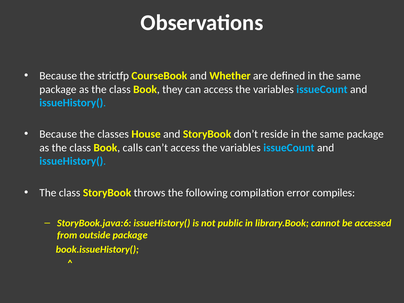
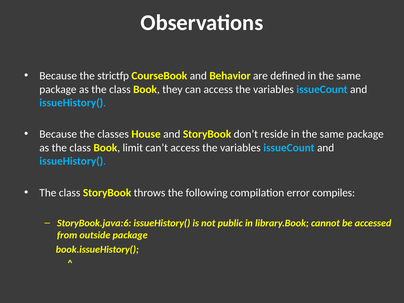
Whether: Whether -> Behavior (230, 76)
calls: calls -> limit (133, 148)
